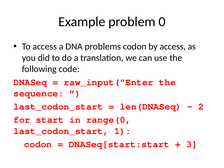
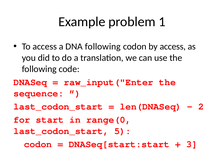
0: 0 -> 1 (162, 22)
DNA problems: problems -> following (103, 47)
1: 1 -> 5 (123, 131)
